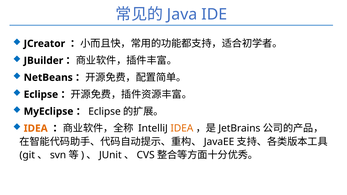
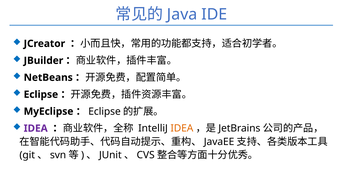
IDEA colour: orange -> purple (36, 129)
